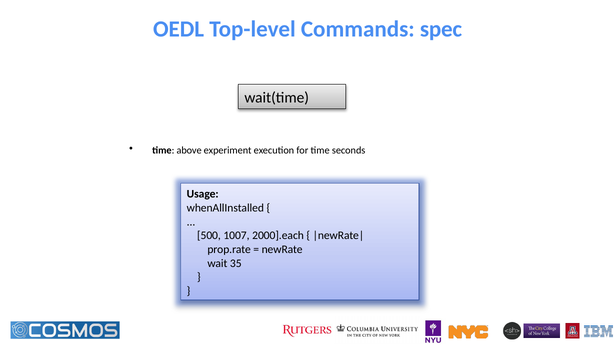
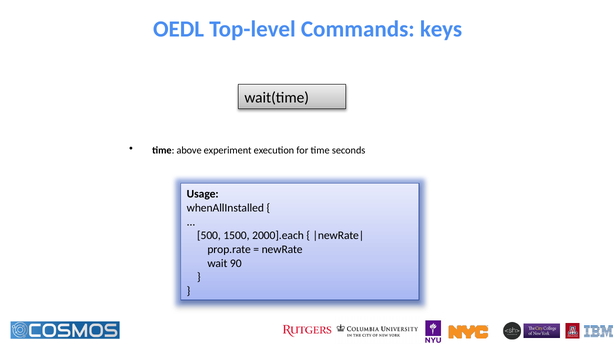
spec: spec -> keys (441, 29)
1007: 1007 -> 1500 (236, 236)
35: 35 -> 90 (236, 263)
